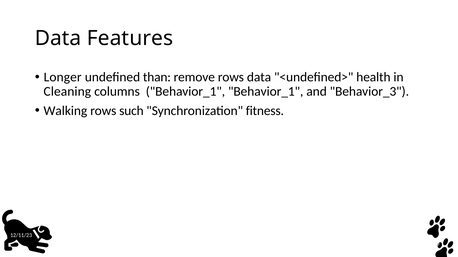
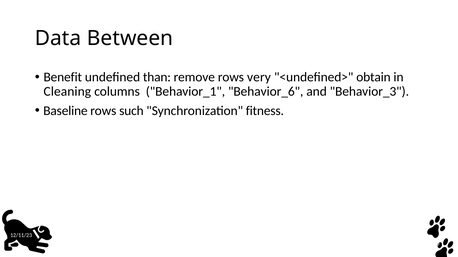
Features: Features -> Between (130, 38)
Longer: Longer -> Benefit (63, 77)
rows data: data -> very (259, 77)
health: health -> obtain (373, 77)
Behavior_1 Behavior_1: Behavior_1 -> Behavior_6 (266, 92)
Walking: Walking -> Baseline (65, 111)
